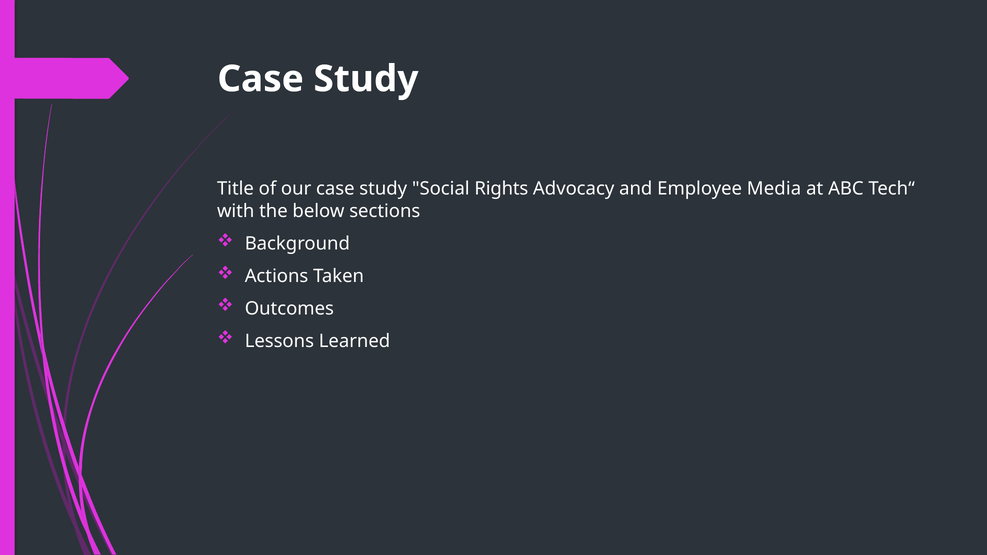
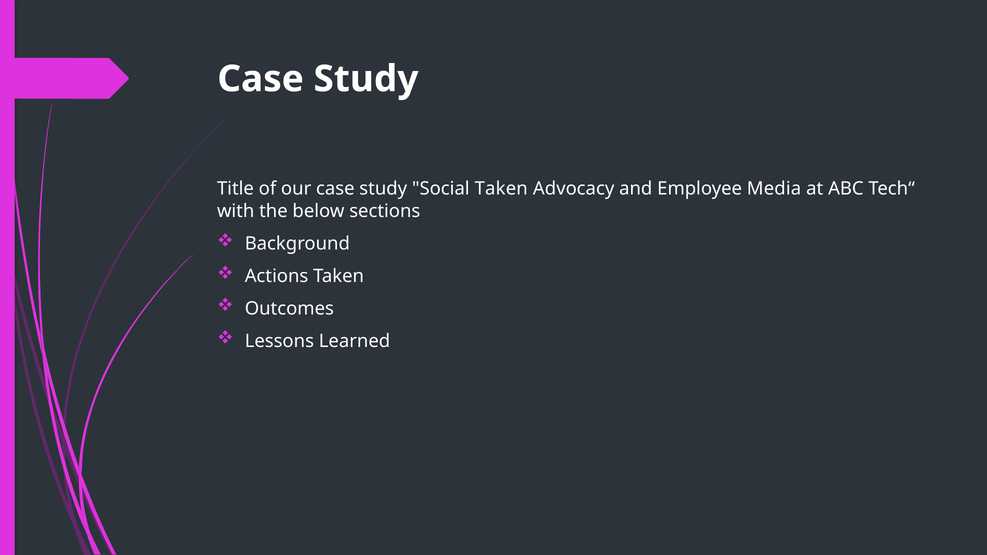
Social Rights: Rights -> Taken (501, 189)
